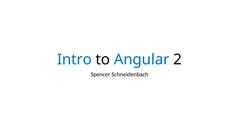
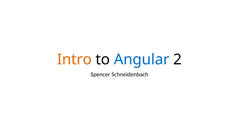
Intro colour: blue -> orange (74, 60)
